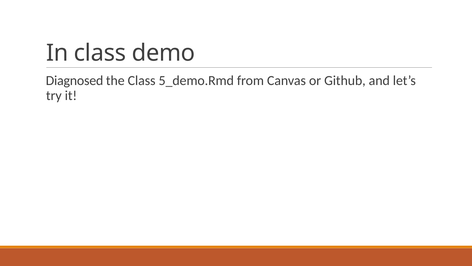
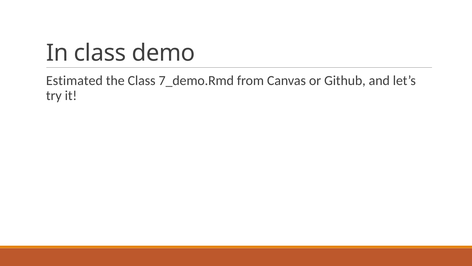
Diagnosed: Diagnosed -> Estimated (74, 81)
5_demo.Rmd: 5_demo.Rmd -> 7_demo.Rmd (196, 81)
